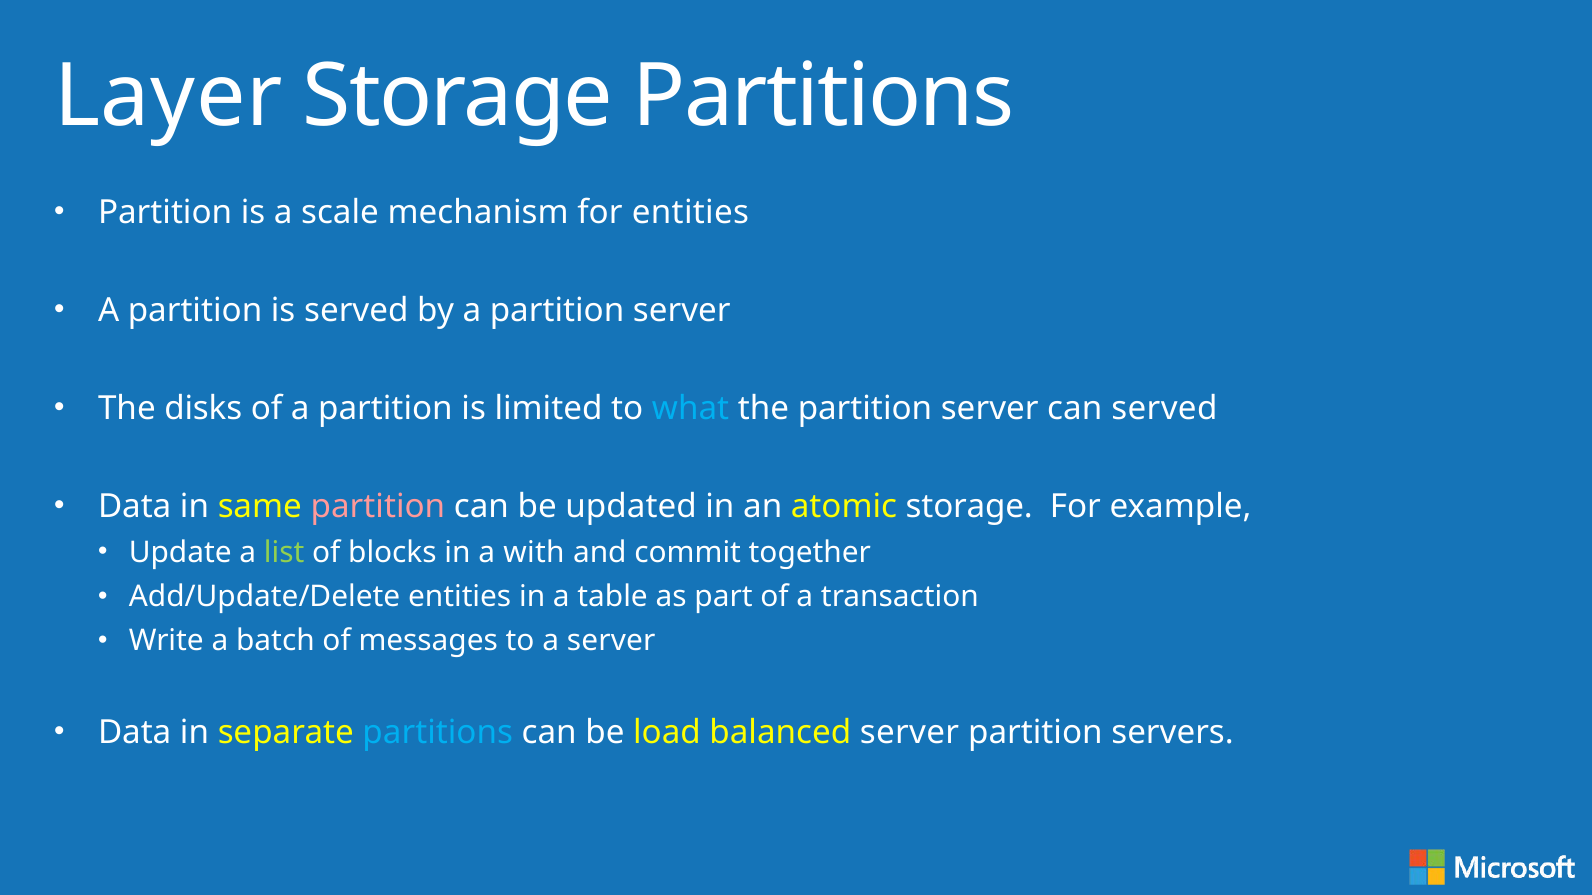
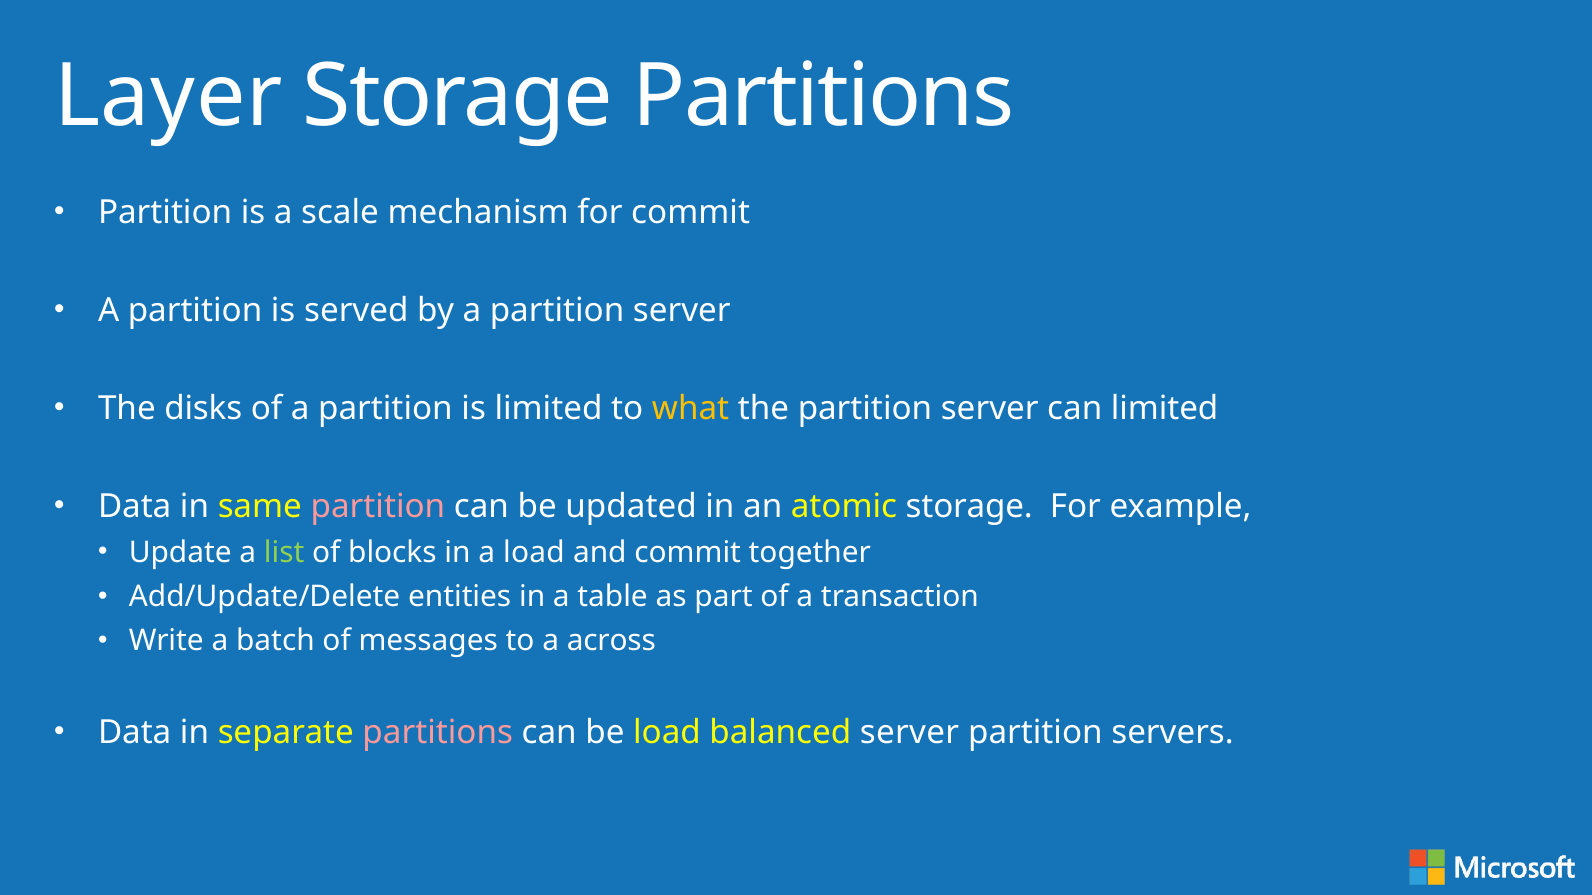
for entities: entities -> commit (691, 212)
what colour: light blue -> yellow (691, 409)
can served: served -> limited (1165, 409)
a with: with -> load (534, 553)
a server: server -> across (611, 641)
partitions colour: light blue -> pink (438, 732)
